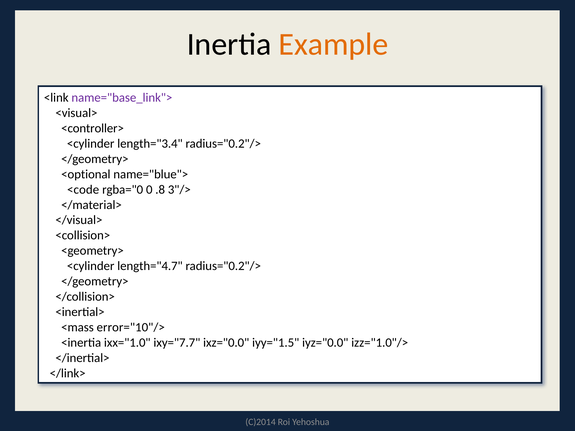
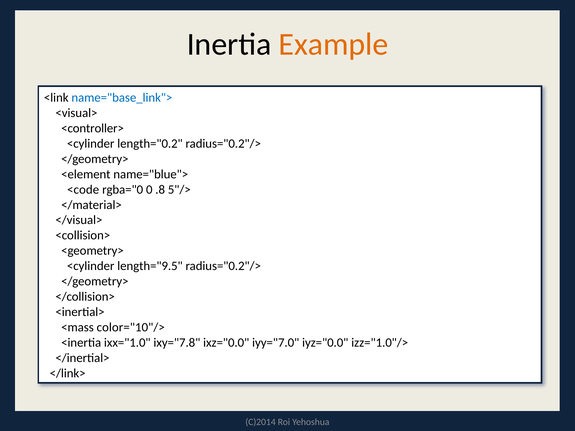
name="base_link"> colour: purple -> blue (122, 98)
length="3.4: length="3.4 -> length="0.2 (150, 144)
<optional: <optional -> <element (86, 174)
3"/>: 3"/> -> 5"/> (179, 190)
length="4.7: length="4.7 -> length="9.5 (150, 266)
error="10"/>: error="10"/> -> color="10"/> (131, 328)
ixy="7.7: ixy="7.7 -> ixy="7.8 (177, 343)
iyy="1.5: iyy="1.5 -> iyy="7.0 (276, 343)
